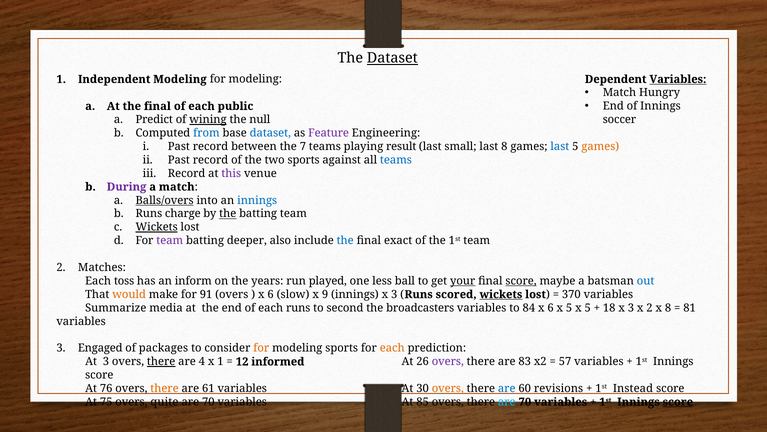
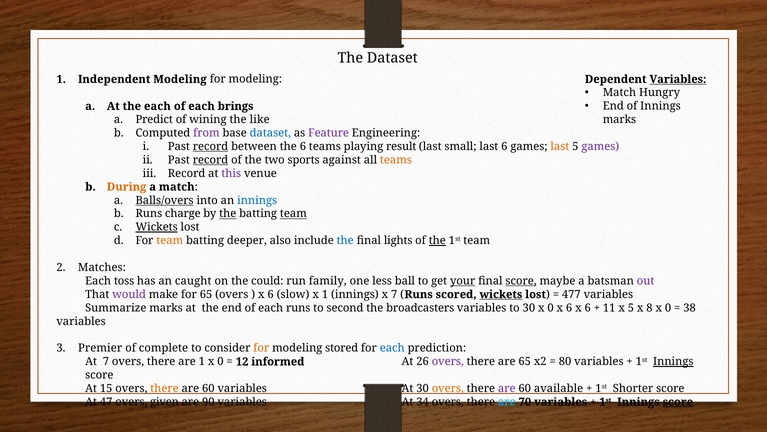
Dataset underline: present -> none (392, 58)
At the final: final -> each (157, 106)
public: public -> brings (236, 106)
wining underline: present -> none (208, 119)
null: null -> like (260, 119)
soccer: soccer -> marks (619, 119)
from colour: blue -> purple (206, 133)
record underline: none -> present (210, 146)
the 7: 7 -> 6 (303, 146)
last 8: 8 -> 6 (504, 146)
last colour: blue -> orange (560, 146)
games colour: orange -> purple (600, 146)
record underline: none -> present (210, 160)
teams colour: blue -> orange (396, 160)
During colour: purple -> orange (127, 187)
team underline: none -> present (293, 213)
team colour: purple -> orange (170, 240)
exact: exact -> lights (398, 240)
the underline: none -> present (437, 240)
inform: inform -> caught (193, 281)
years: years -> could (267, 281)
played: played -> family (328, 281)
out colour: blue -> purple (646, 281)
would colour: orange -> purple (129, 294)
for 91: 91 -> 65 (206, 294)
x 9: 9 -> 1 (325, 294)
innings x 3: 3 -> 7 (394, 294)
370: 370 -> 477 (571, 294)
Summarize media: media -> marks (166, 308)
to 84: 84 -> 30 (529, 308)
6: 6 -> 0 (551, 308)
5: 5 -> 6 (569, 308)
5: 5 -> 6 (588, 308)
18: 18 -> 11 (609, 308)
3: 3 -> 5 (631, 308)
x 2: 2 -> 8 (649, 308)
8: 8 -> 0 (668, 308)
81: 81 -> 38 (690, 308)
Engaged: Engaged -> Premier (100, 348)
packages: packages -> complete (163, 348)
modeling sports: sports -> stored (342, 348)
each colour: orange -> blue (392, 348)
At 3: 3 -> 7 (106, 361)
there underline: present -> none (161, 361)
are 4: 4 -> 1 (202, 361)
1: 1 -> 0 (220, 361)
are 83: 83 -> 65 (525, 361)
57: 57 -> 80 (565, 361)
Innings underline: none -> present (673, 361)
76: 76 -> 15 (106, 388)
61: 61 -> 60 (208, 388)
are colour: blue -> purple (507, 388)
revisions: revisions -> available (559, 388)
Instead: Instead -> Shorter (633, 388)
75: 75 -> 47 (106, 402)
quite: quite -> given (165, 402)
70: 70 -> 90 (208, 402)
85: 85 -> 34 (423, 402)
